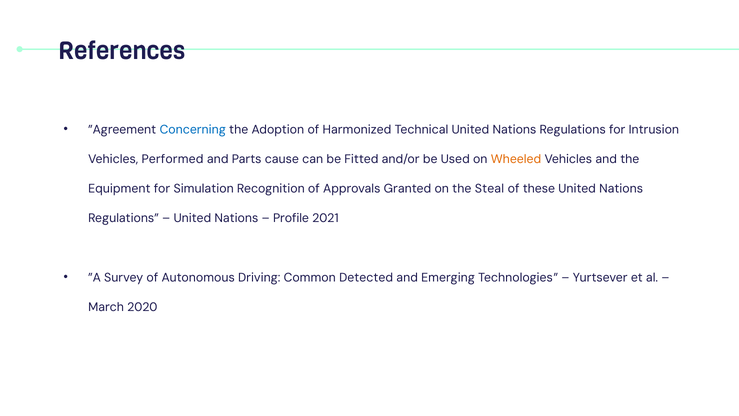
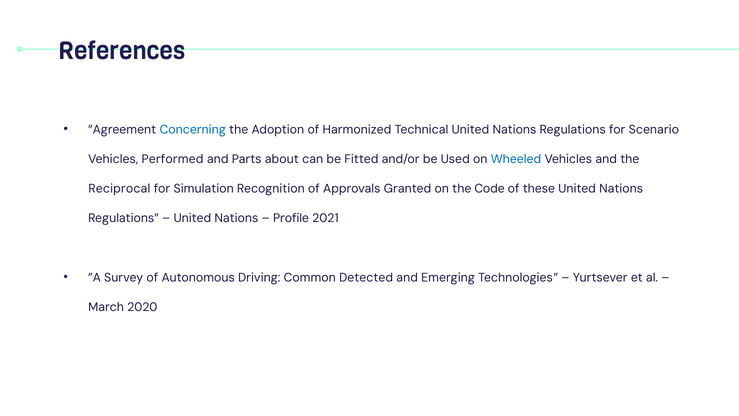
Intrusion: Intrusion -> Scenario (654, 129)
cause: cause -> about (282, 159)
Wheeled colour: orange -> blue (516, 159)
Equipment: Equipment -> Reciprocal (119, 189)
Steal: Steal -> Code (490, 189)
